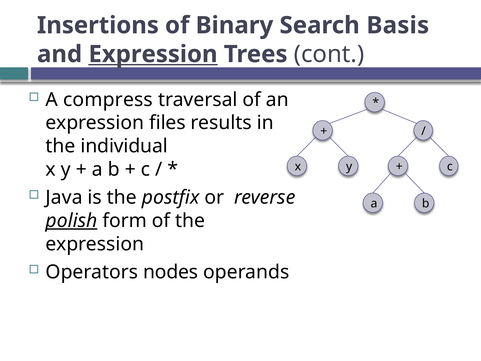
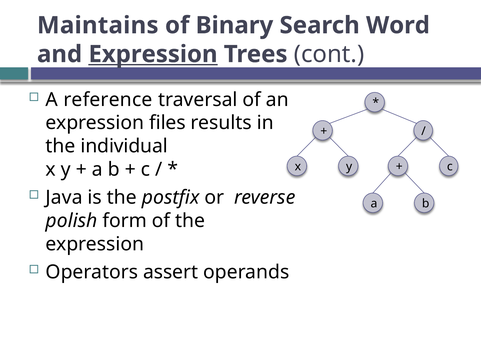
Insertions: Insertions -> Maintains (98, 25)
Basis: Basis -> Word (398, 25)
compress: compress -> reference (108, 100)
polish underline: present -> none (71, 221)
nodes: nodes -> assert (171, 272)
